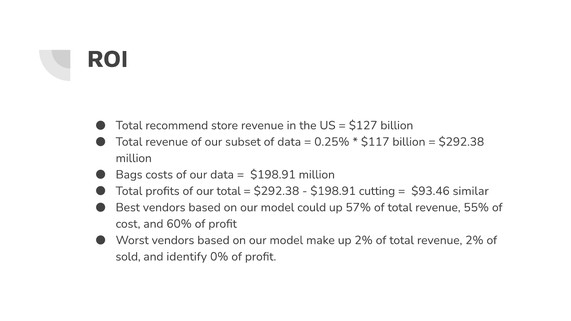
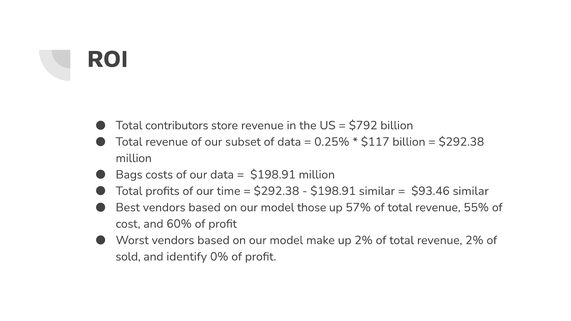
recommend: recommend -> contributors (177, 125)
$127: $127 -> $792 (363, 125)
our total: total -> time (229, 191)
$198.91 cutting: cutting -> similar (377, 191)
could: could -> those (312, 208)
